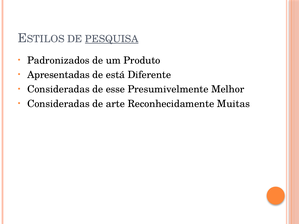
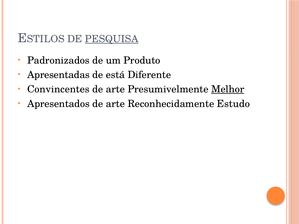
Consideradas: Consideradas -> Convincentes (58, 89)
esse: esse -> arte (115, 89)
Melhor underline: none -> present (228, 89)
Consideradas: Consideradas -> Apresentados (58, 104)
Muitas: Muitas -> Estudo (233, 104)
